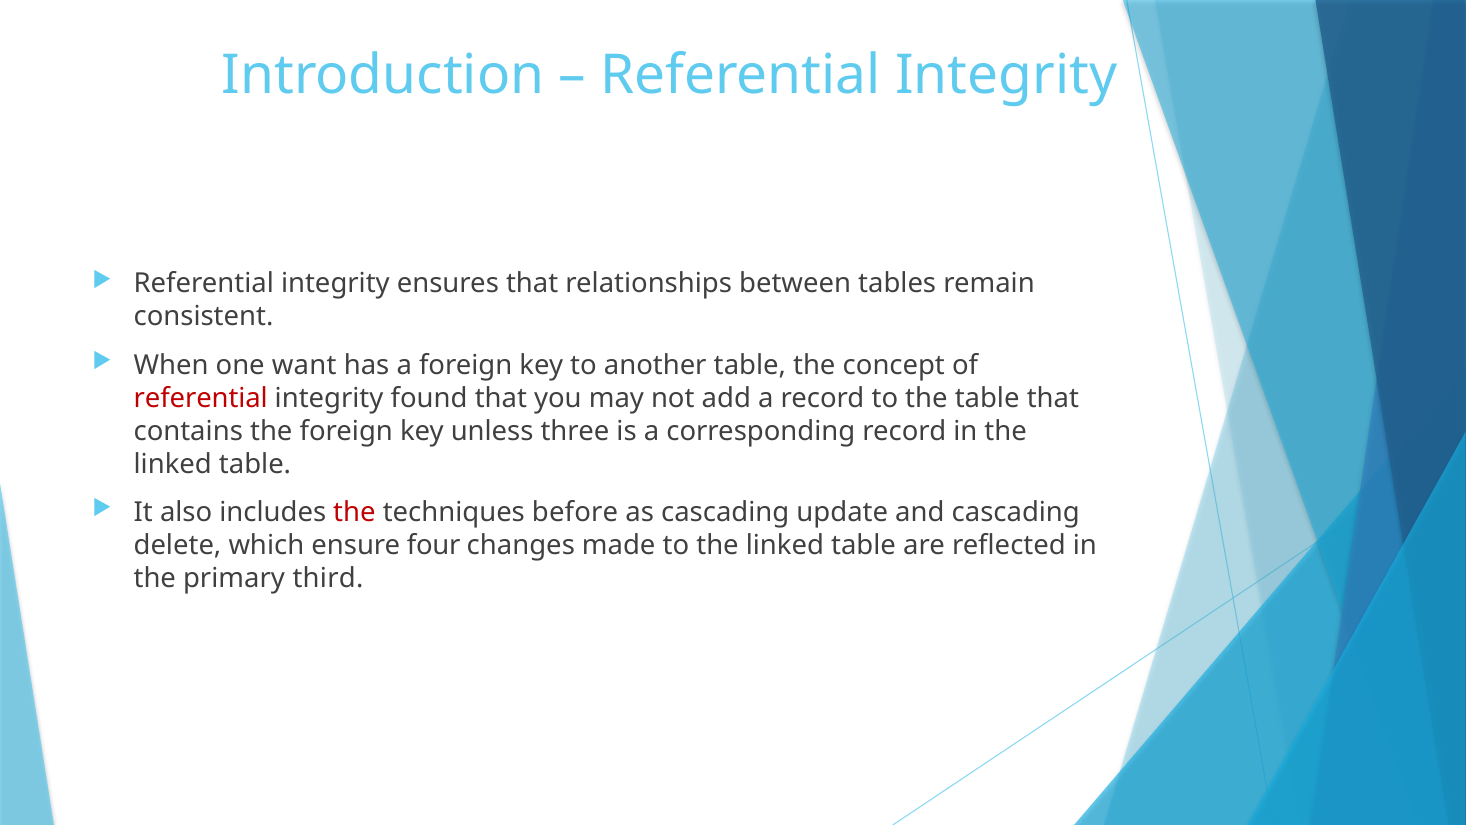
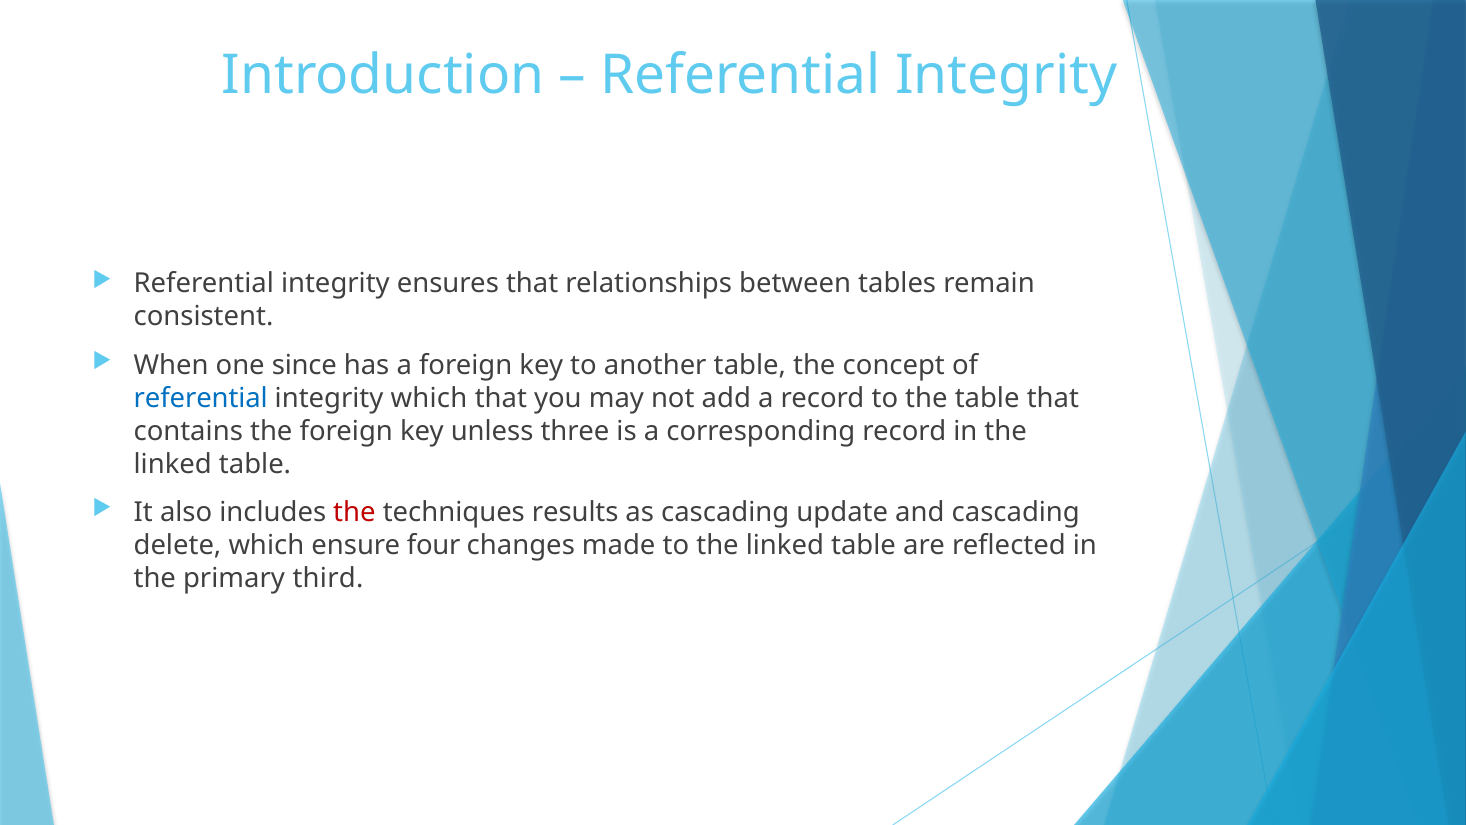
want: want -> since (304, 365)
referential colour: red -> blue (201, 398)
integrity found: found -> which (429, 398)
before: before -> results (575, 512)
